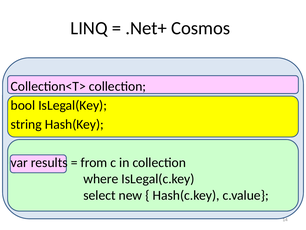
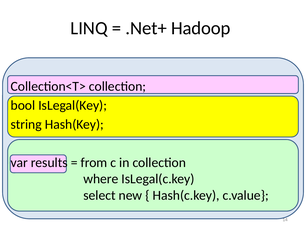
Cosmos: Cosmos -> Hadoop (201, 28)
